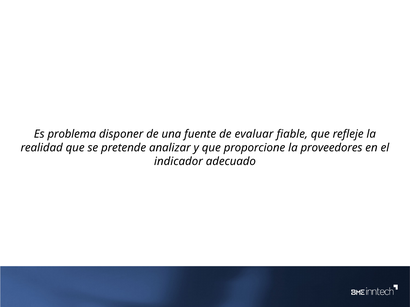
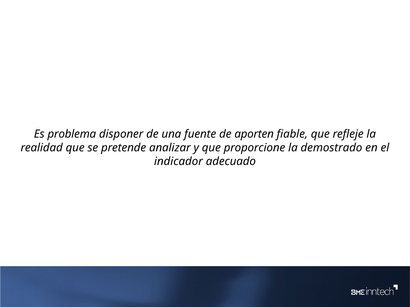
evaluar: evaluar -> aporten (254, 134)
proveedores: proveedores -> demostrado (331, 148)
